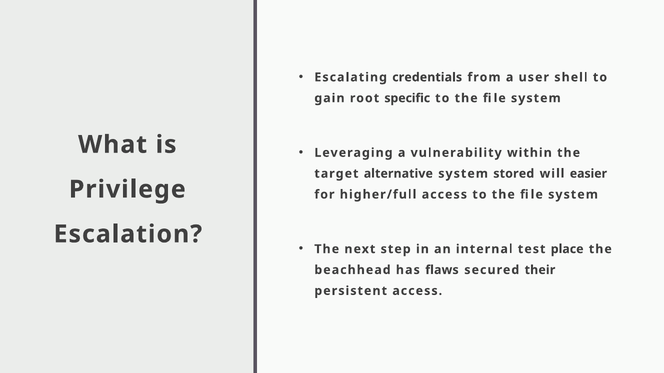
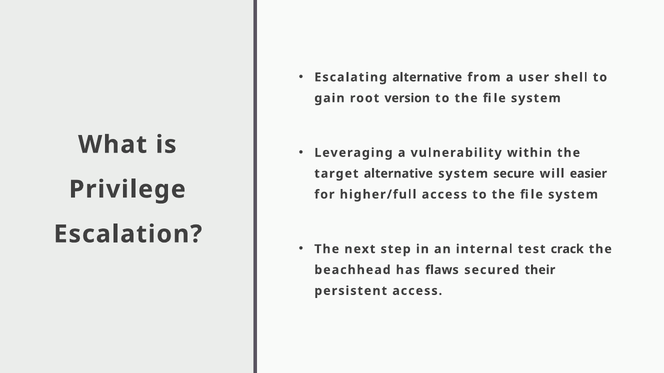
Escalating credentials: credentials -> alternative (427, 77)
specific: specific -> version (407, 98)
stored: stored -> secure (514, 174)
place: place -> crack (567, 249)
